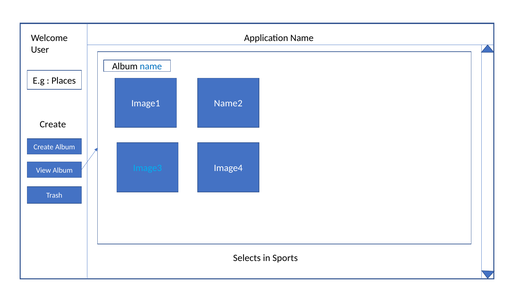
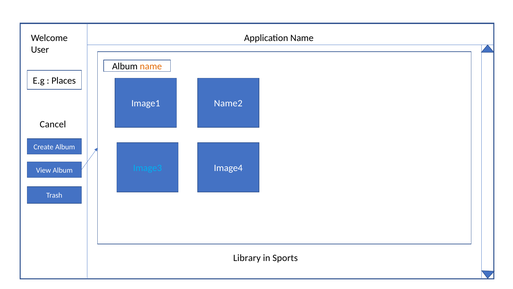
name colour: blue -> orange (151, 66)
Create: Create -> Cancel (53, 124)
Selects: Selects -> Library (247, 258)
